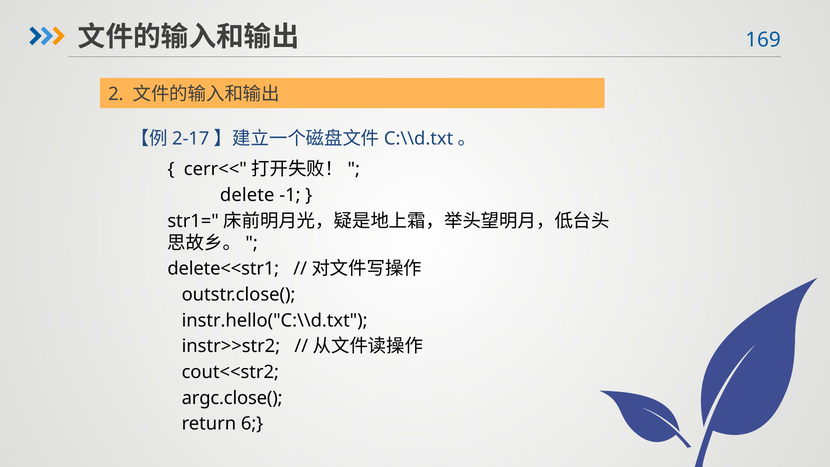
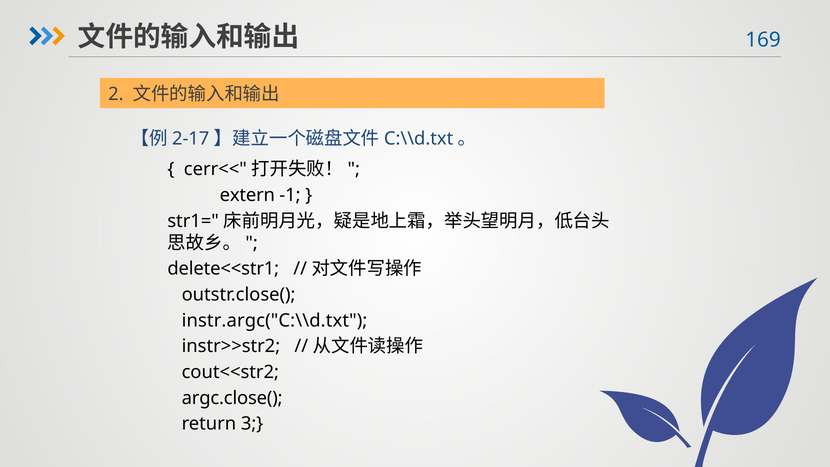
delete: delete -> extern (247, 195)
instr.hello("C:\\d.txt: instr.hello("C:\\d.txt -> instr.argc("C:\\d.txt (275, 320)
6: 6 -> 3 (252, 424)
